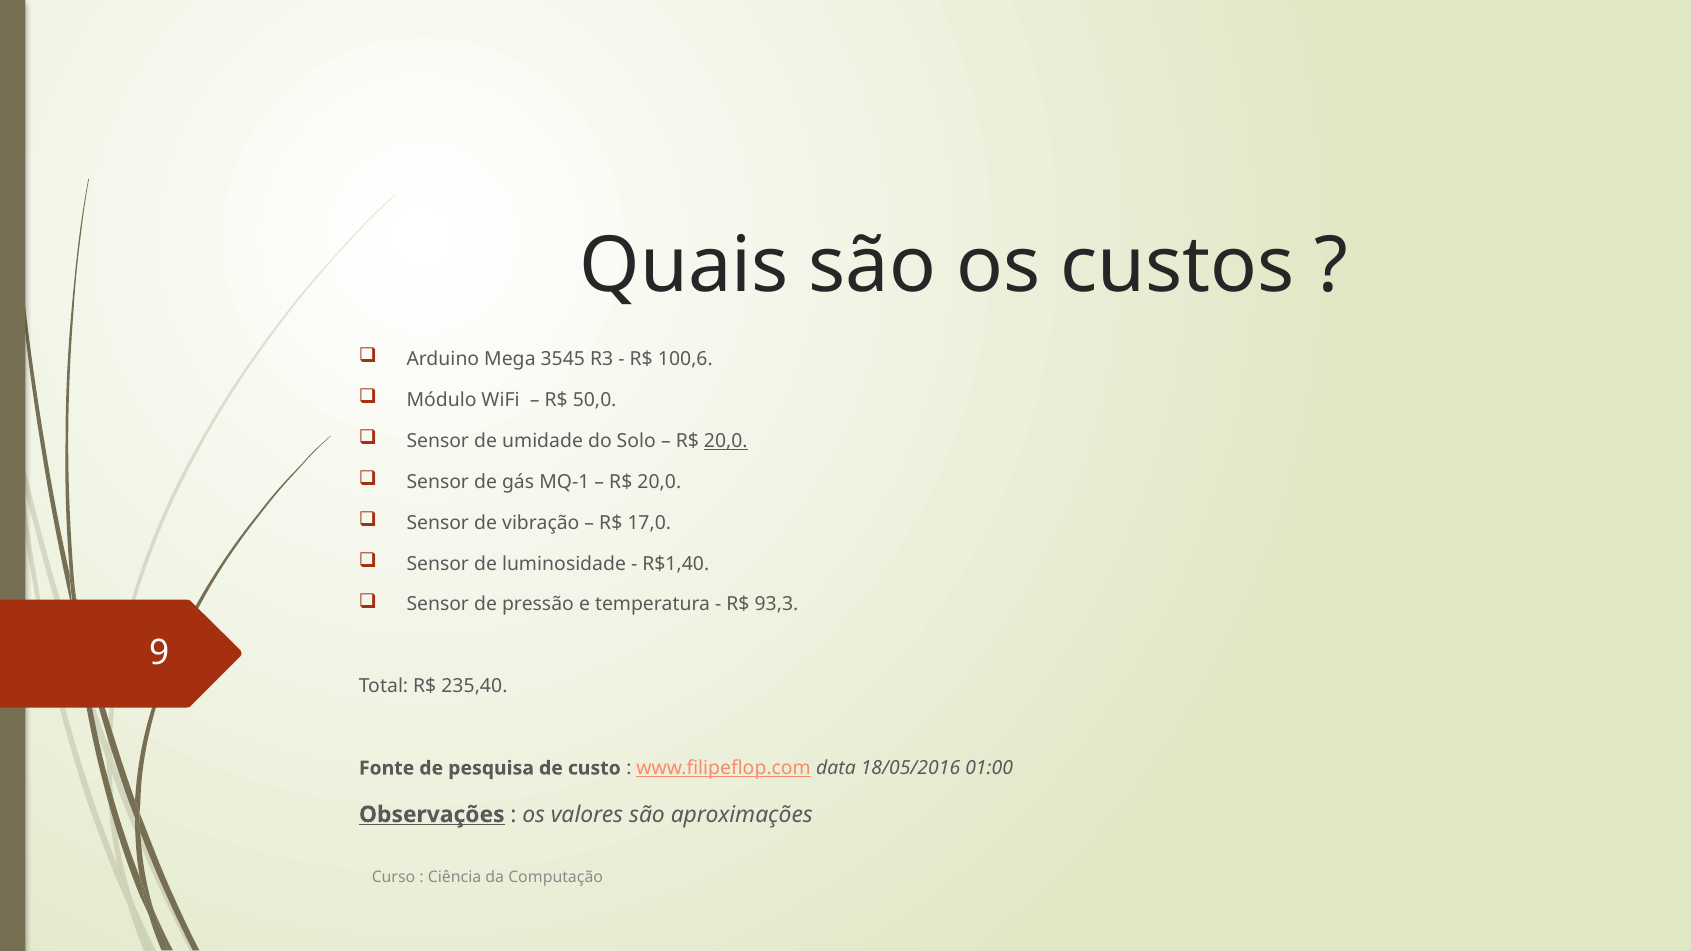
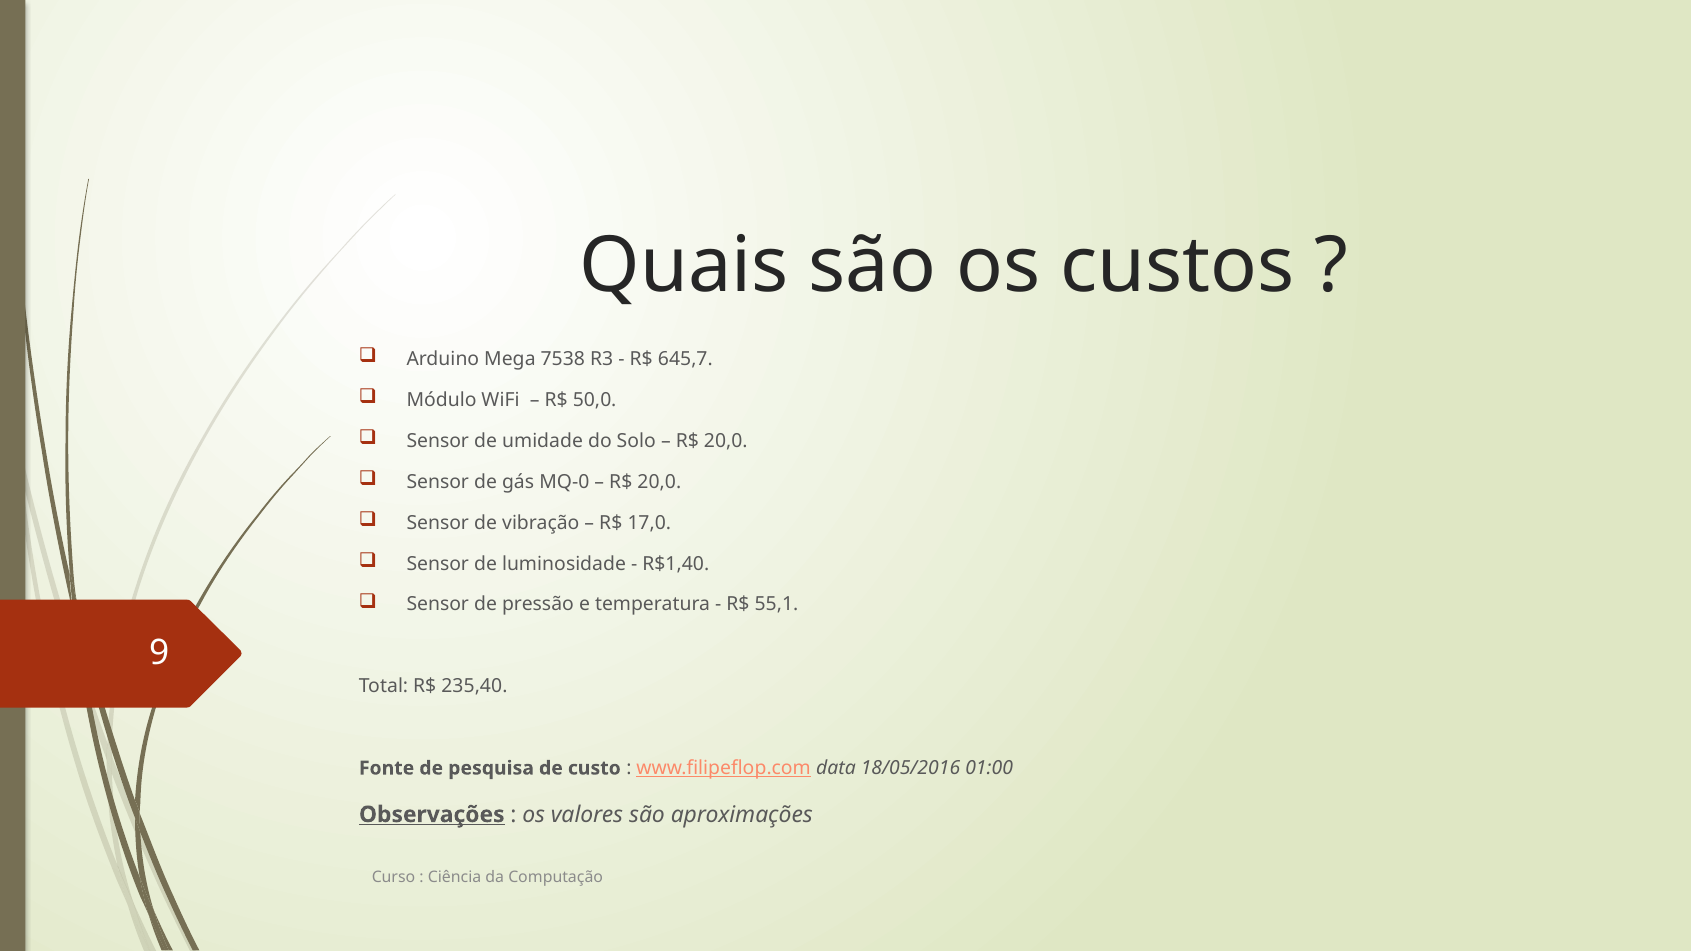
3545: 3545 -> 7538 (563, 359)
100,6: 100,6 -> 645,7 (685, 359)
20,0 underline: present -> none (726, 441)
MQ-1: MQ-1 -> MQ-0 (564, 482)
93,3: 93,3 -> 55,1 (776, 605)
